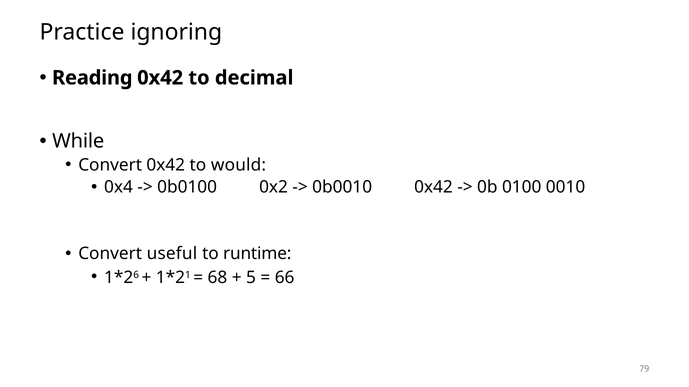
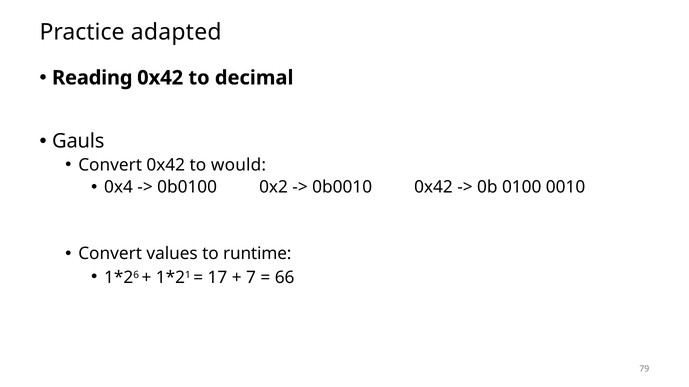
ignoring: ignoring -> adapted (176, 32)
While: While -> Gauls (78, 141)
useful: useful -> values (172, 254)
68: 68 -> 17 (217, 278)
5: 5 -> 7 (251, 278)
